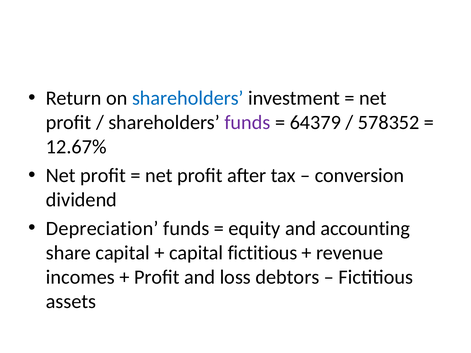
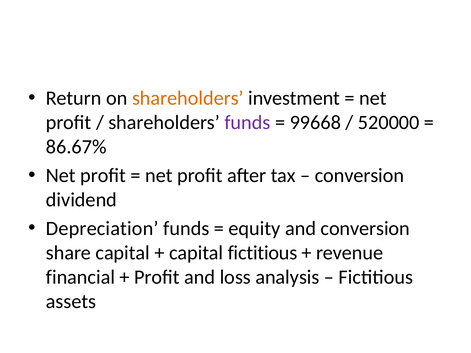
shareholders colour: blue -> orange (188, 98)
64379: 64379 -> 99668 (315, 123)
578352: 578352 -> 520000 (389, 123)
12.67%: 12.67% -> 86.67% (76, 147)
and accounting: accounting -> conversion (365, 228)
incomes: incomes -> financial (80, 277)
debtors: debtors -> analysis (287, 277)
